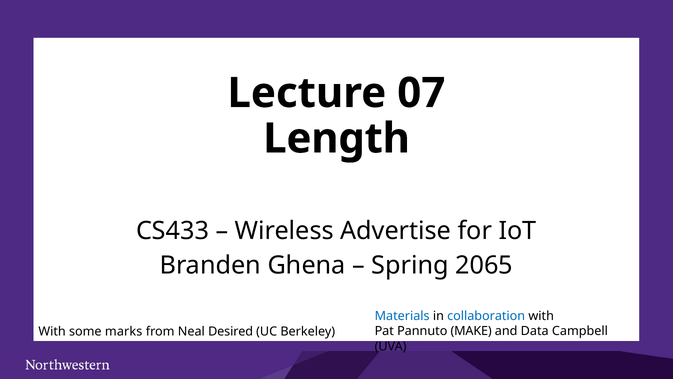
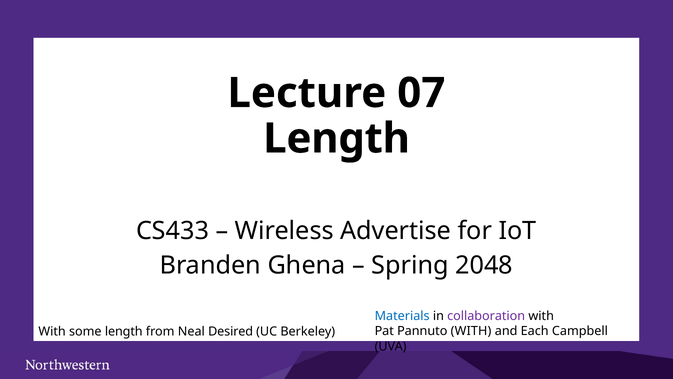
2065: 2065 -> 2048 (484, 265)
collaboration colour: blue -> purple (486, 316)
Pannuto MAKE: MAKE -> WITH (471, 331)
Data: Data -> Each (535, 331)
some marks: marks -> length (124, 331)
